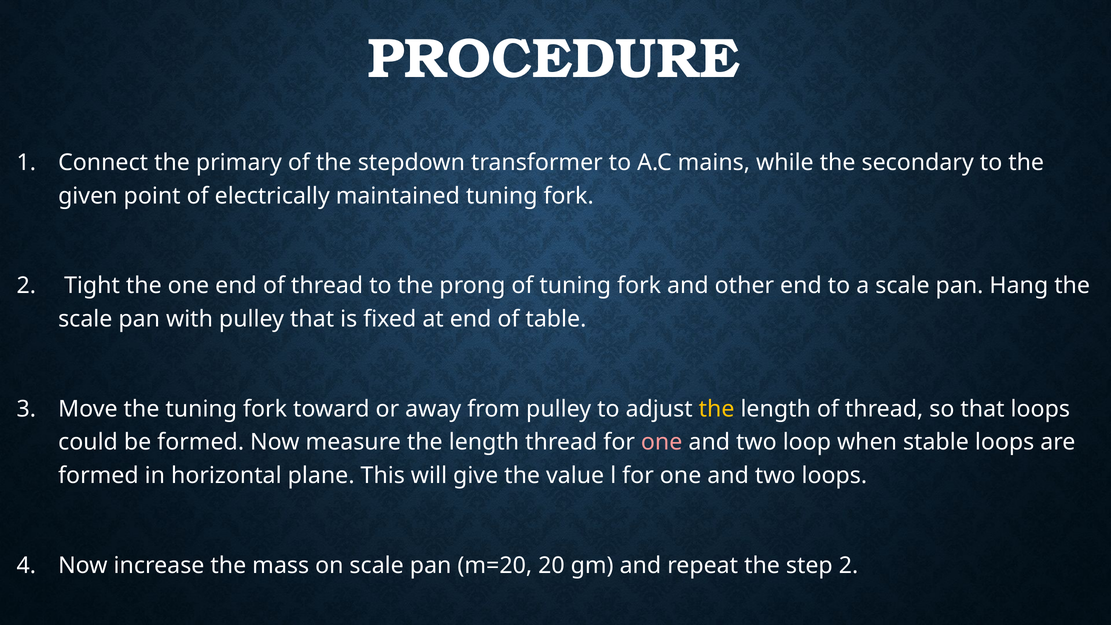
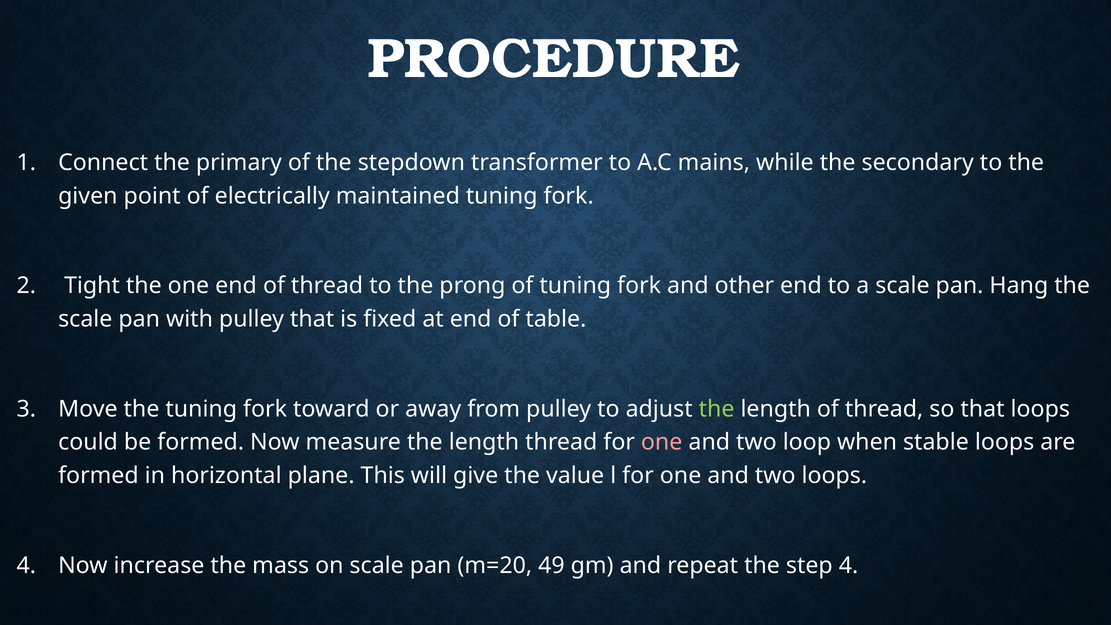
the colour: yellow -> light green (717, 409)
20: 20 -> 49 (551, 565)
step 2: 2 -> 4 (849, 565)
